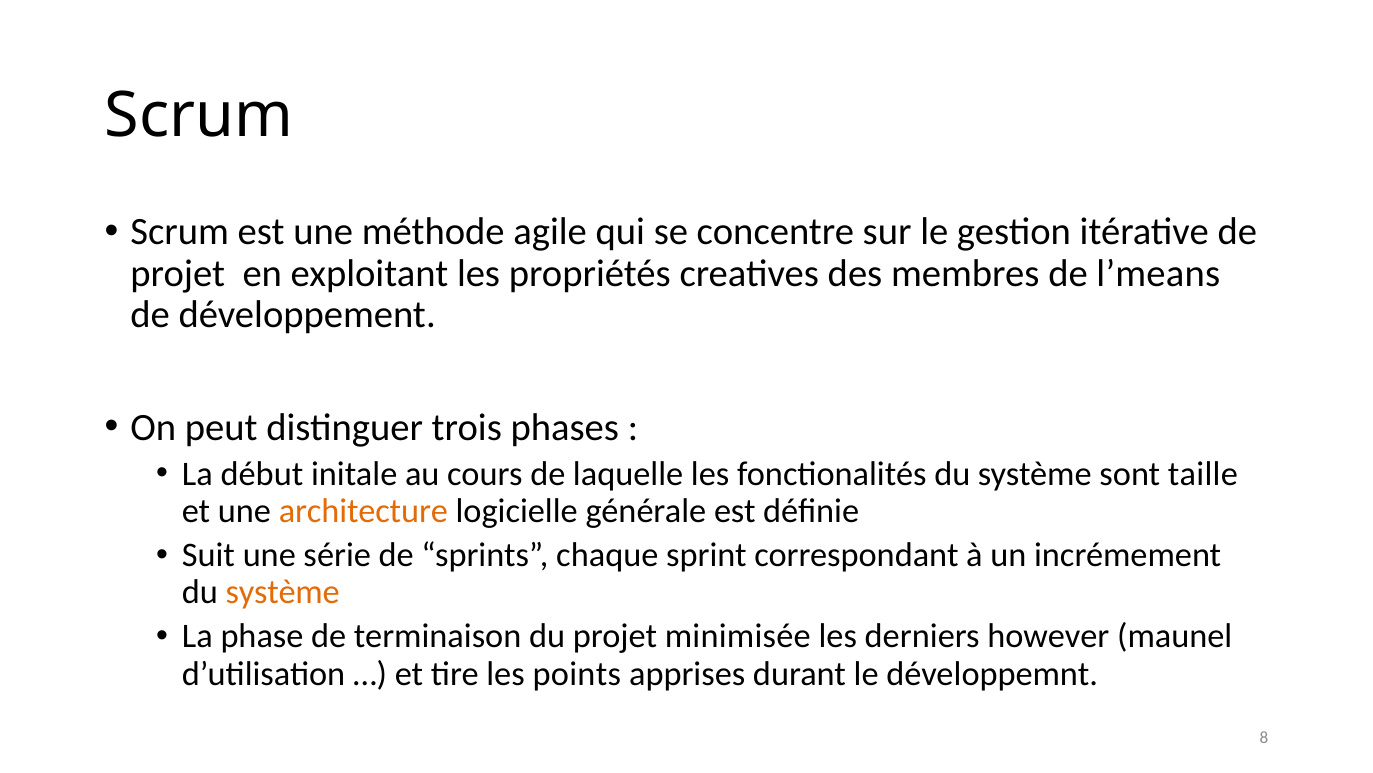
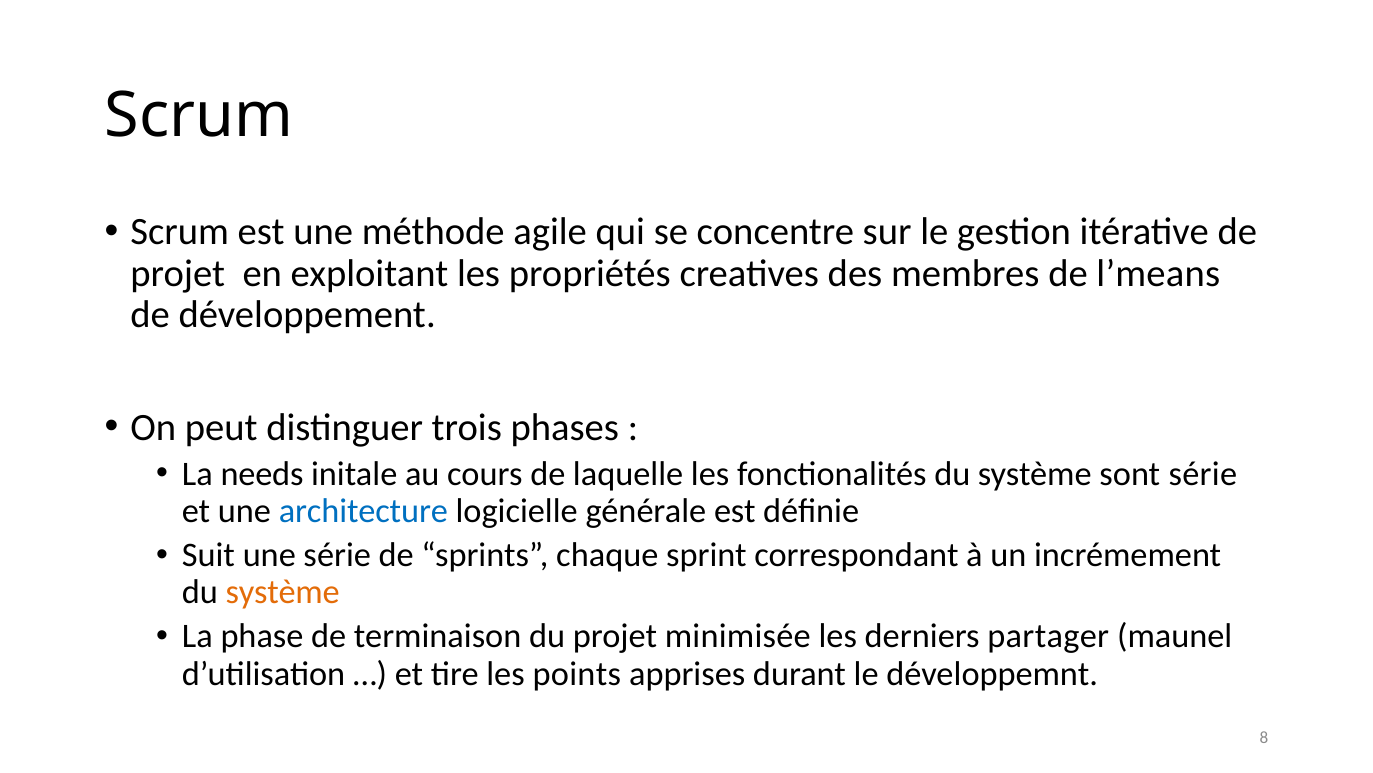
début: début -> needs (262, 474)
sont taille: taille -> série (1203, 474)
architecture colour: orange -> blue (363, 511)
however: however -> partager (1048, 636)
